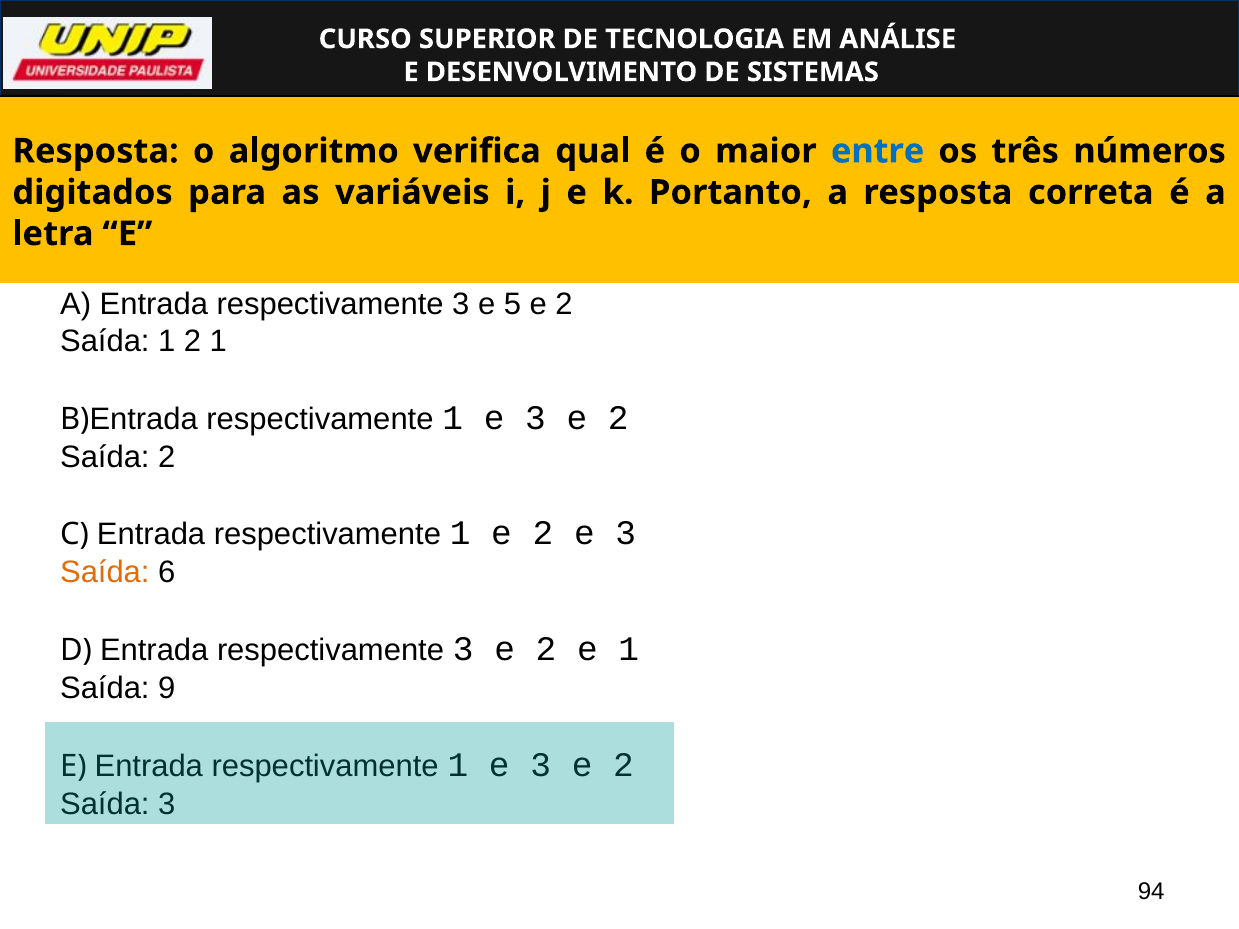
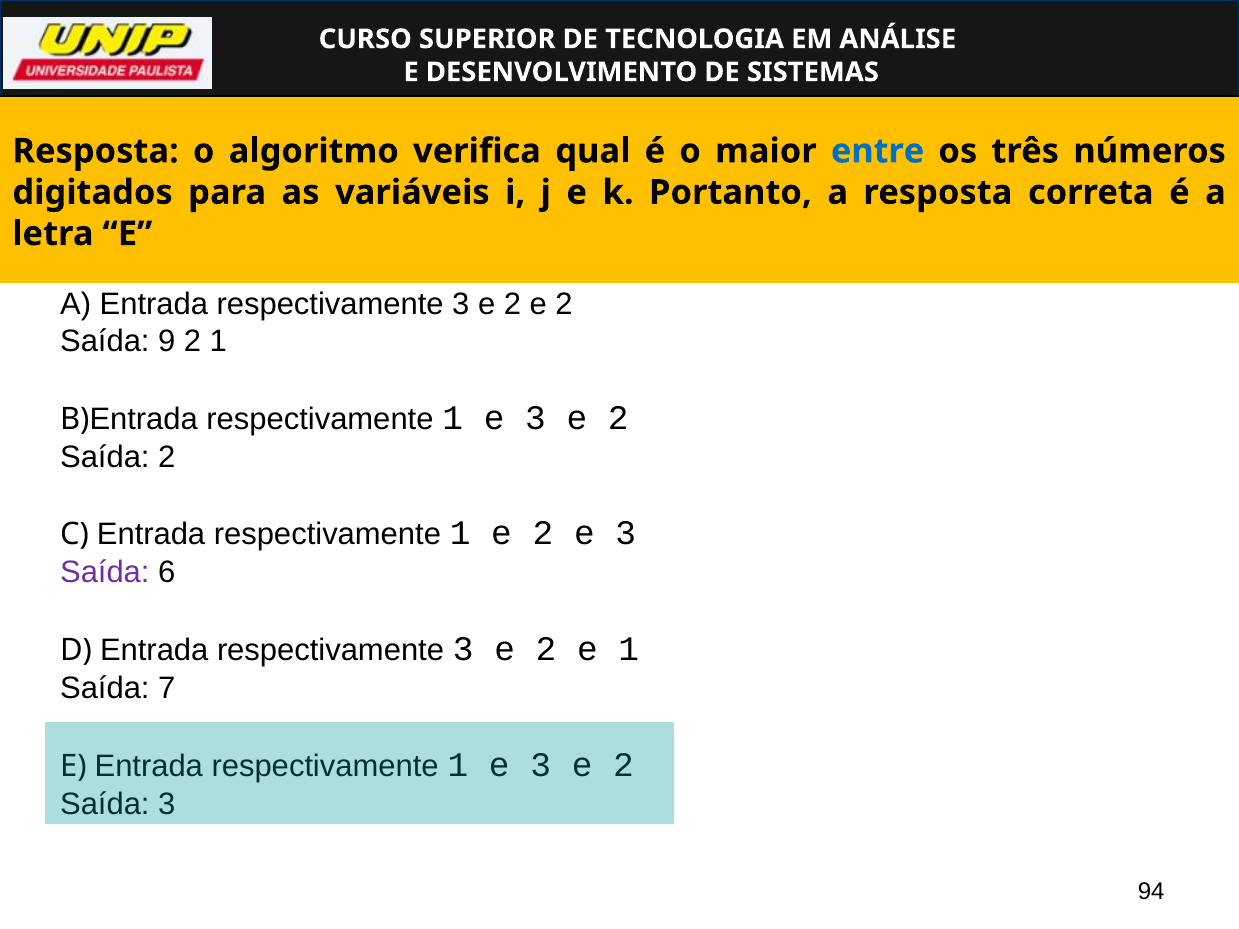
5: 5 -> 2 (512, 304)
Saída 1: 1 -> 9 (167, 341)
Saída colour: orange -> purple (105, 573)
9: 9 -> 7 (167, 688)
